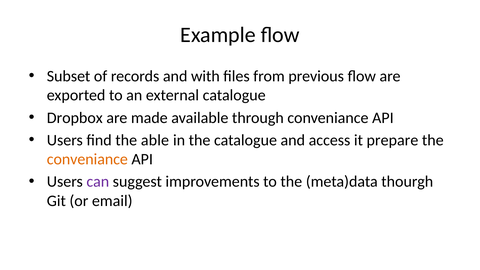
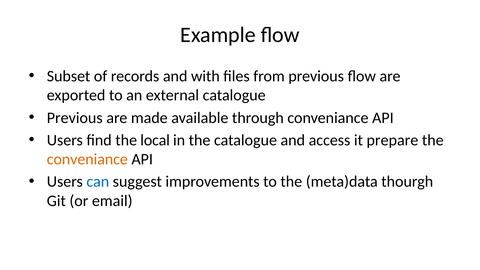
Dropbox: Dropbox -> Previous (75, 118)
able: able -> local (155, 140)
can colour: purple -> blue (98, 182)
